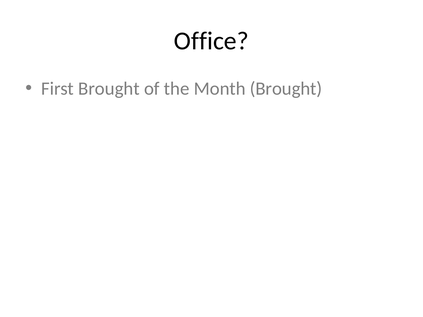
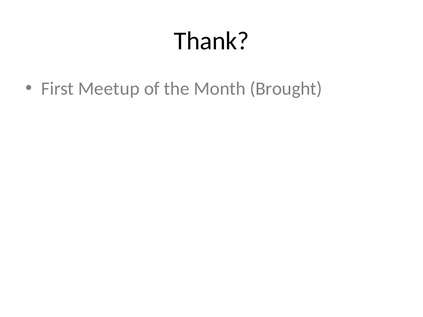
Office: Office -> Thank (212, 41)
First Brought: Brought -> Meetup (109, 89)
